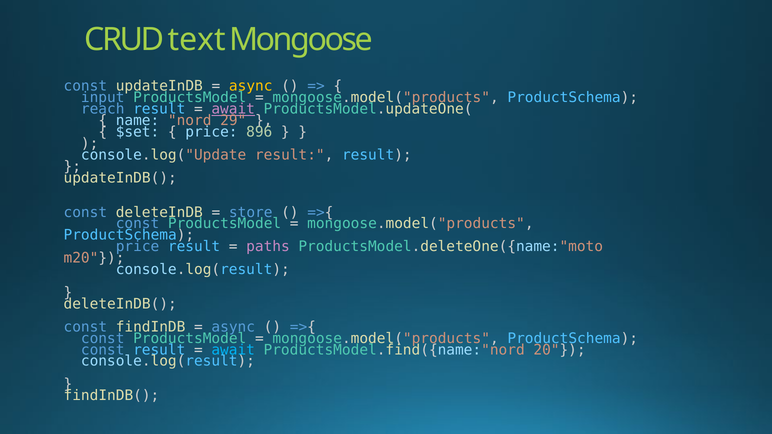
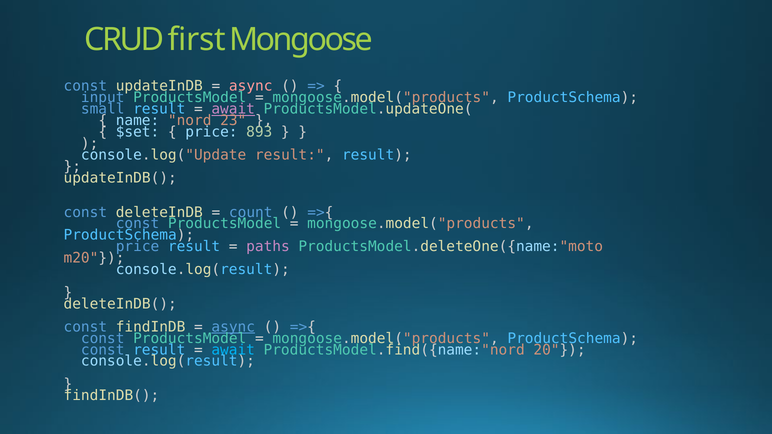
text: text -> first (197, 40)
async colour: yellow -> pink (251, 86)
reach: reach -> small (103, 109)
29: 29 -> 23 (233, 121)
896: 896 -> 893 (259, 132)
store: store -> count (251, 212)
async underline: none -> present (233, 327)
